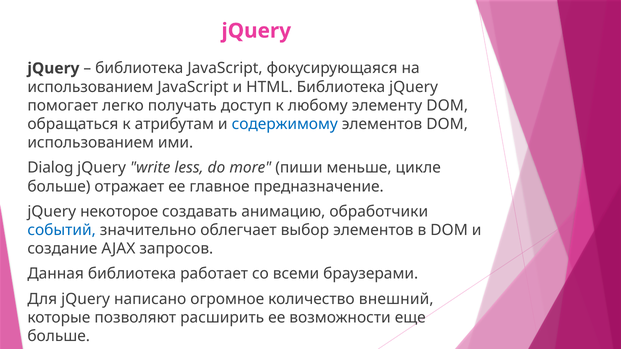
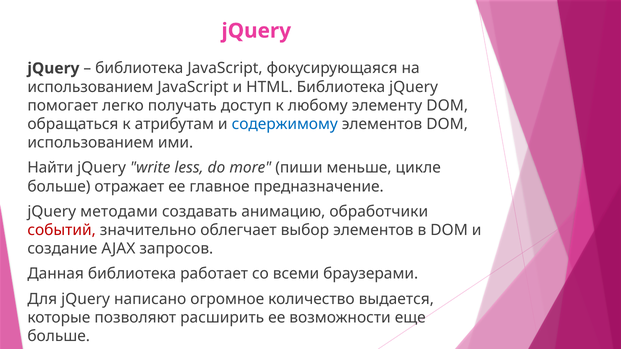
Dialog: Dialog -> Найти (50, 168)
некоторое: некоторое -> методами (119, 212)
событий colour: blue -> red (62, 230)
внешний: внешний -> выдается (396, 299)
